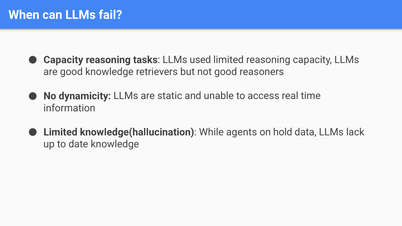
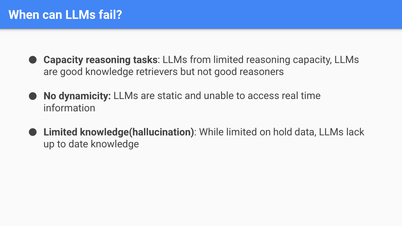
used: used -> from (200, 60)
While agents: agents -> limited (242, 132)
